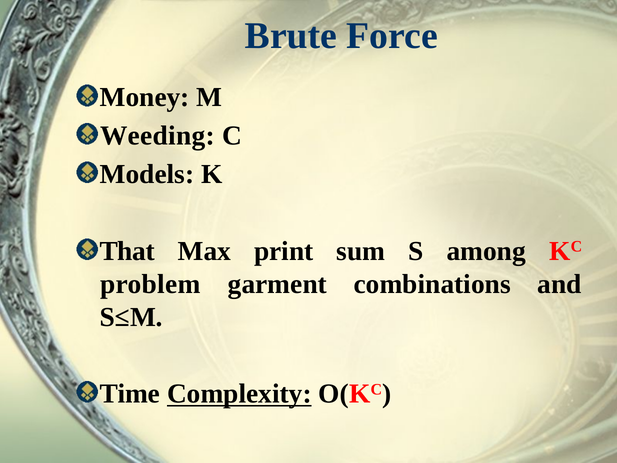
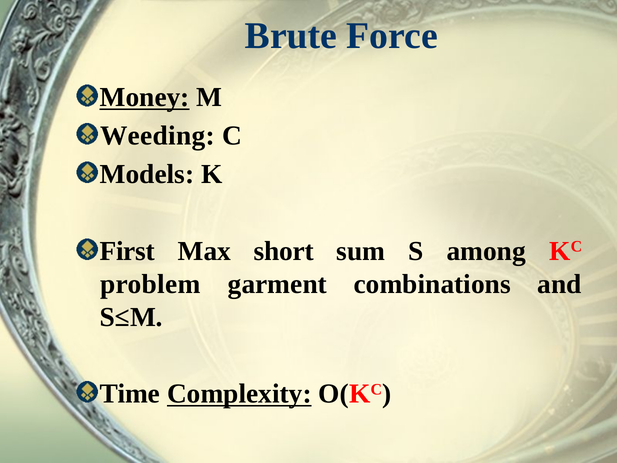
Money underline: none -> present (145, 97)
That: That -> First (127, 251)
print: print -> short (284, 251)
